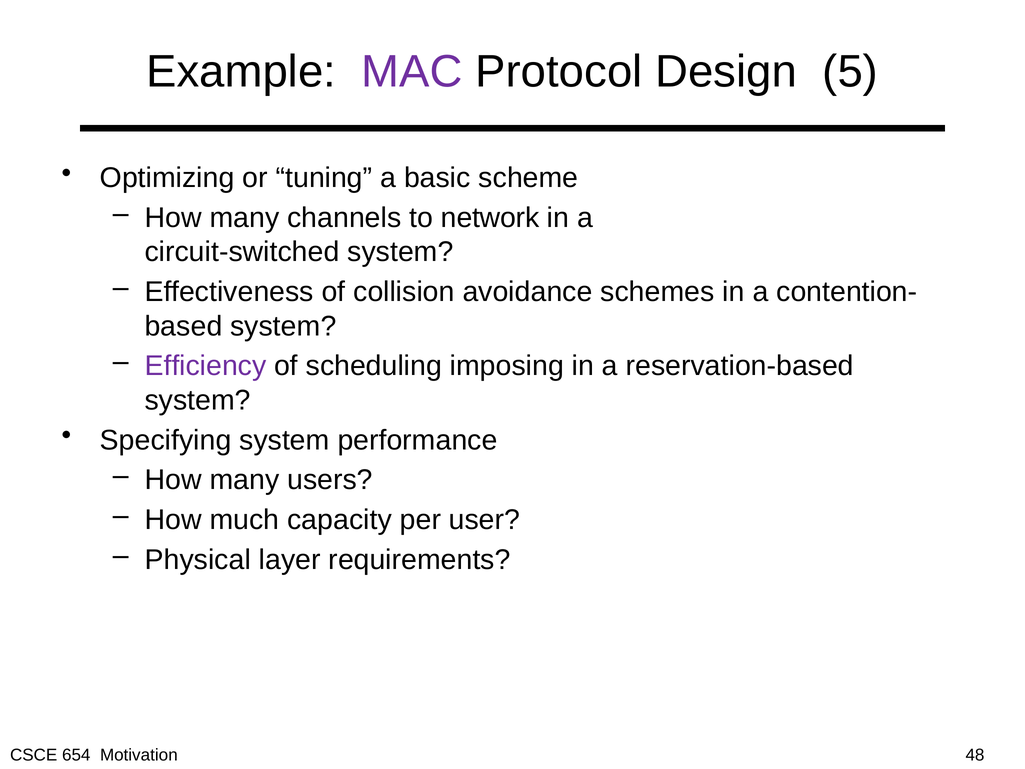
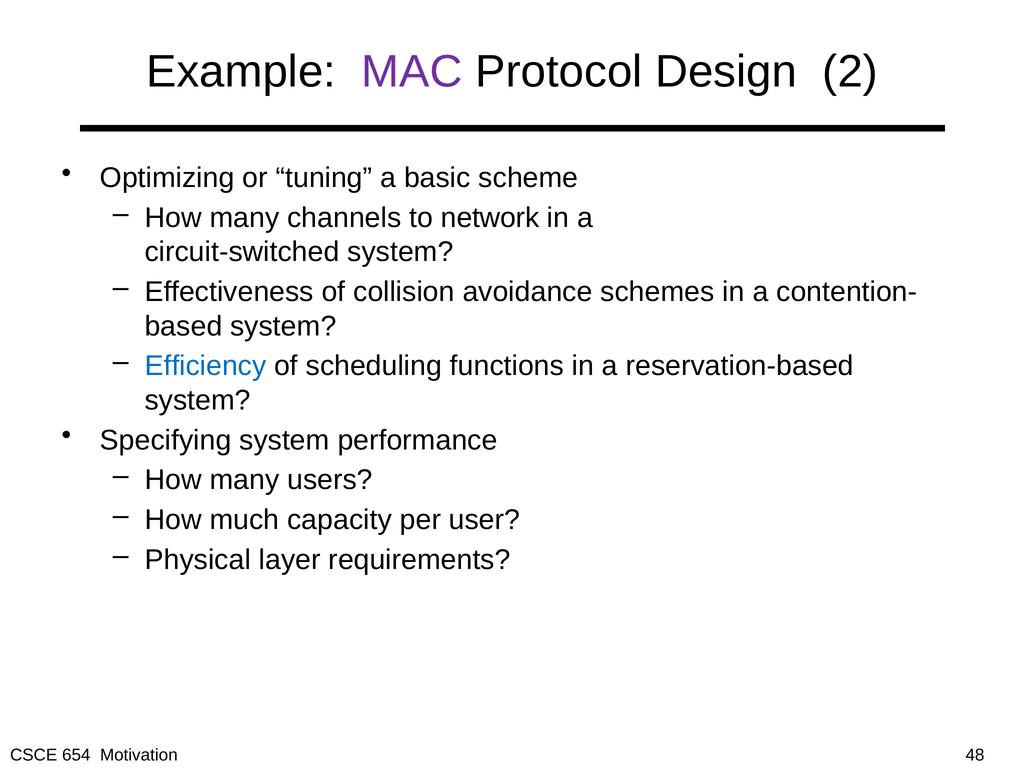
5: 5 -> 2 (850, 71)
Efficiency colour: purple -> blue (206, 366)
imposing: imposing -> functions (507, 366)
